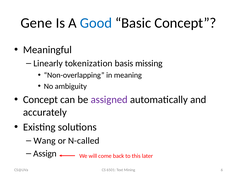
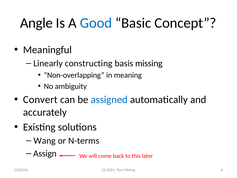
Gene: Gene -> Angle (36, 23)
tokenization: tokenization -> constructing (89, 63)
Concept: Concept -> Convert (40, 99)
assigned colour: purple -> blue (109, 99)
N-called: N-called -> N-terms (84, 140)
